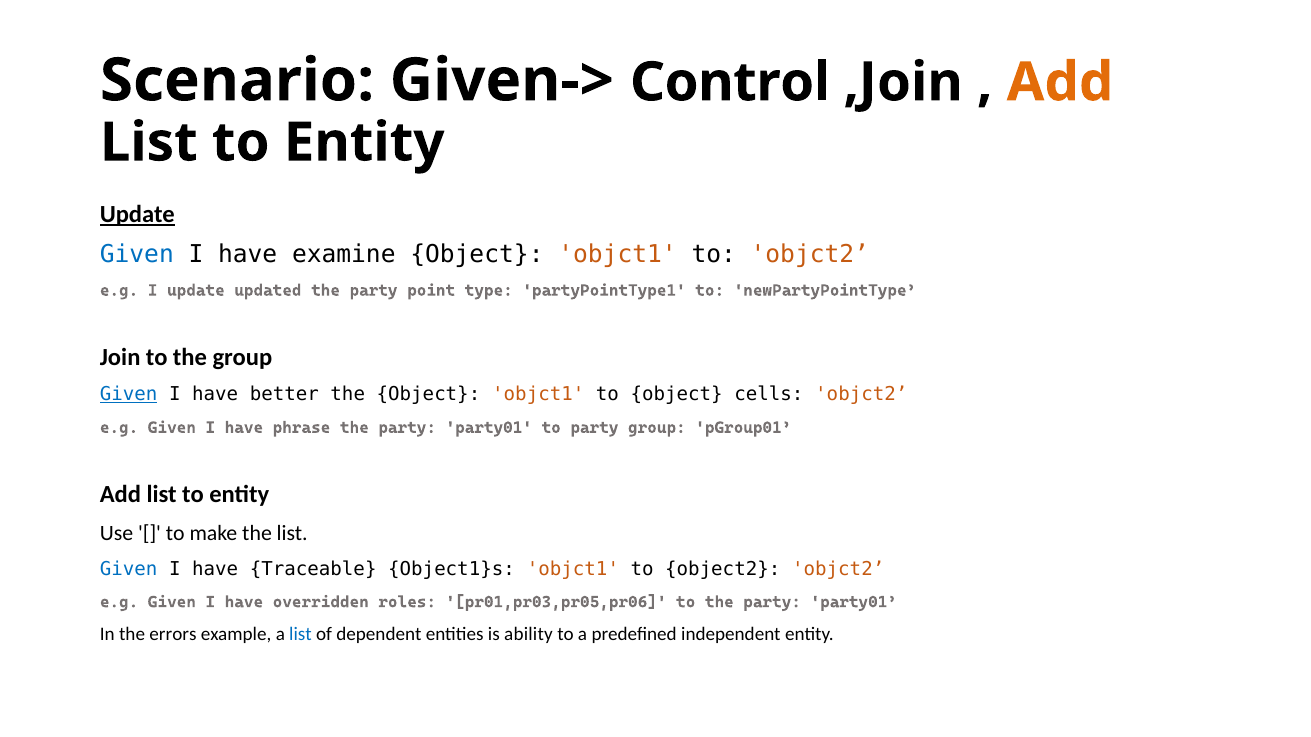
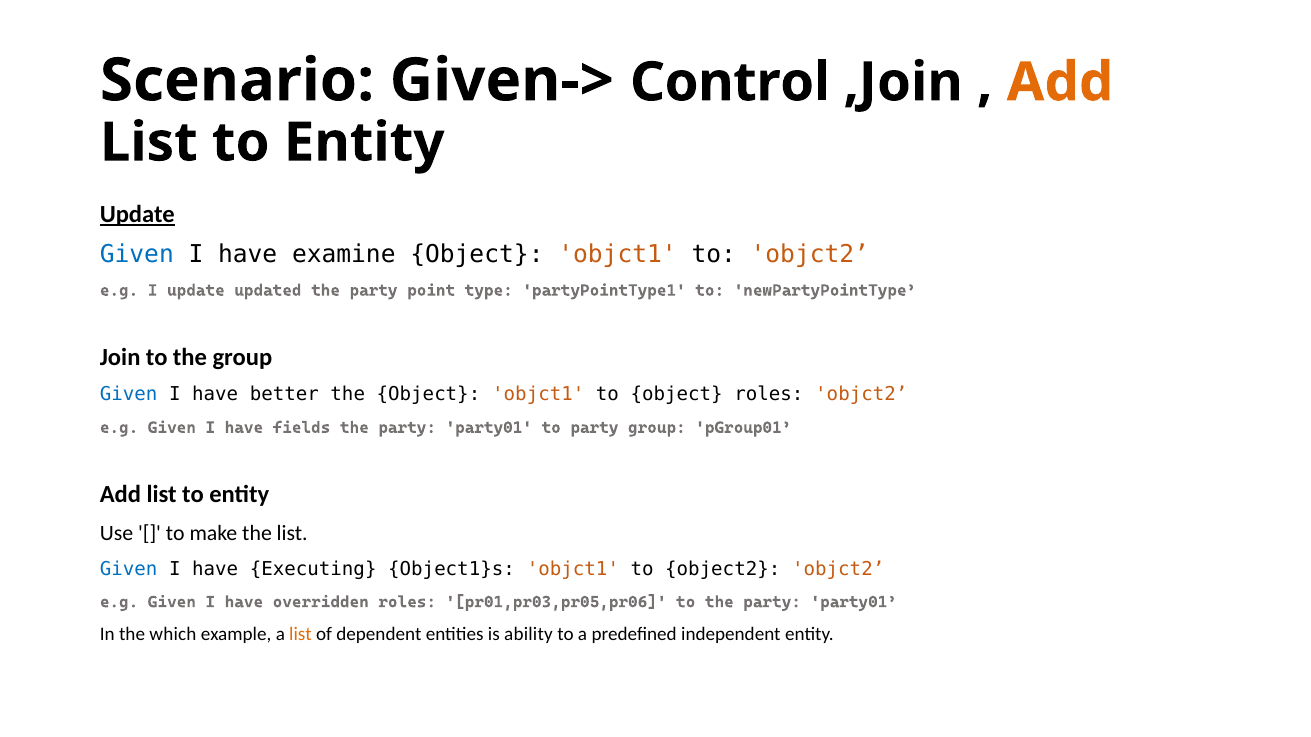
Given underline: present -> none (129, 395)
object cells: cells -> roles (769, 395)
phrase: phrase -> fields (301, 428)
Traceable: Traceable -> Executing (313, 569)
errors: errors -> which (173, 635)
list colour: blue -> orange (301, 635)
